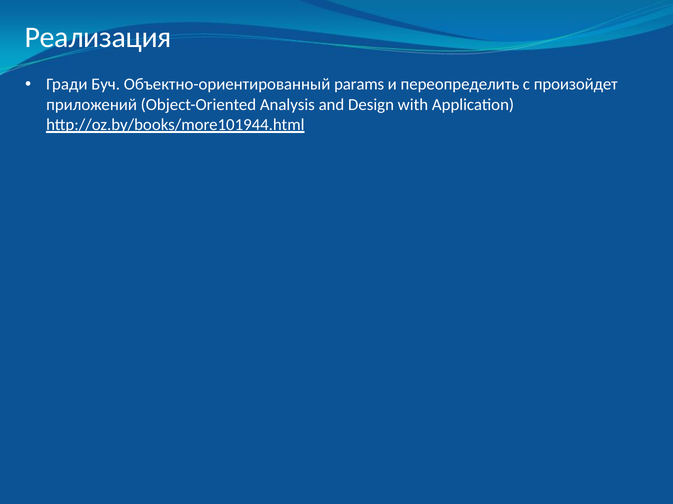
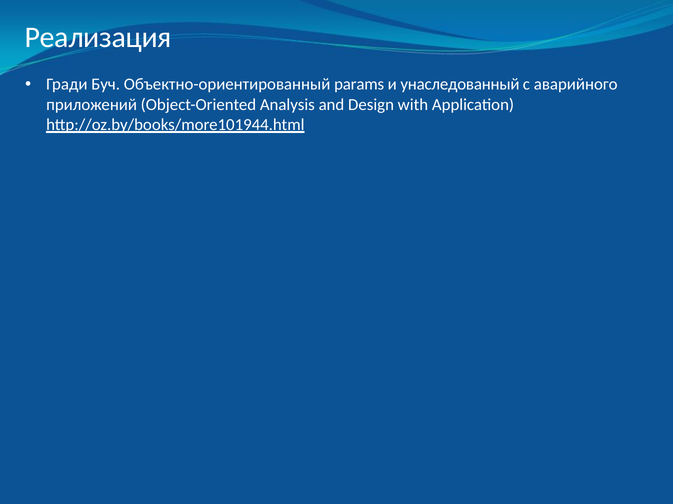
переопределить: переопределить -> унаследованный (460, 85)
произойдет: произойдет -> аварийного (576, 85)
